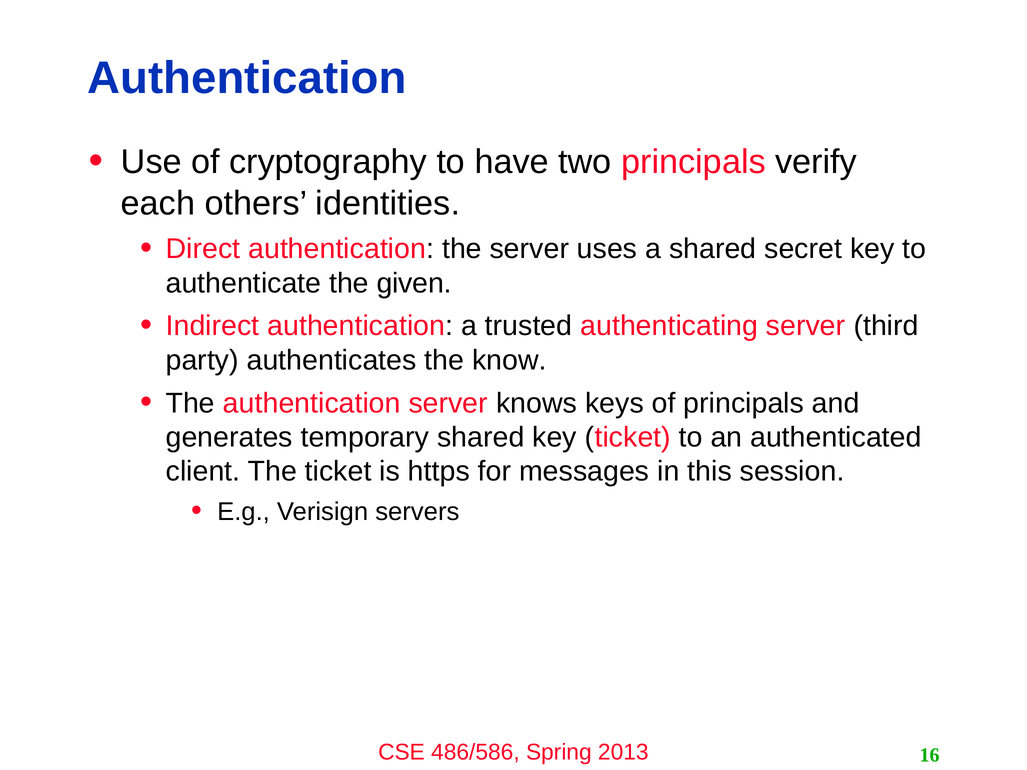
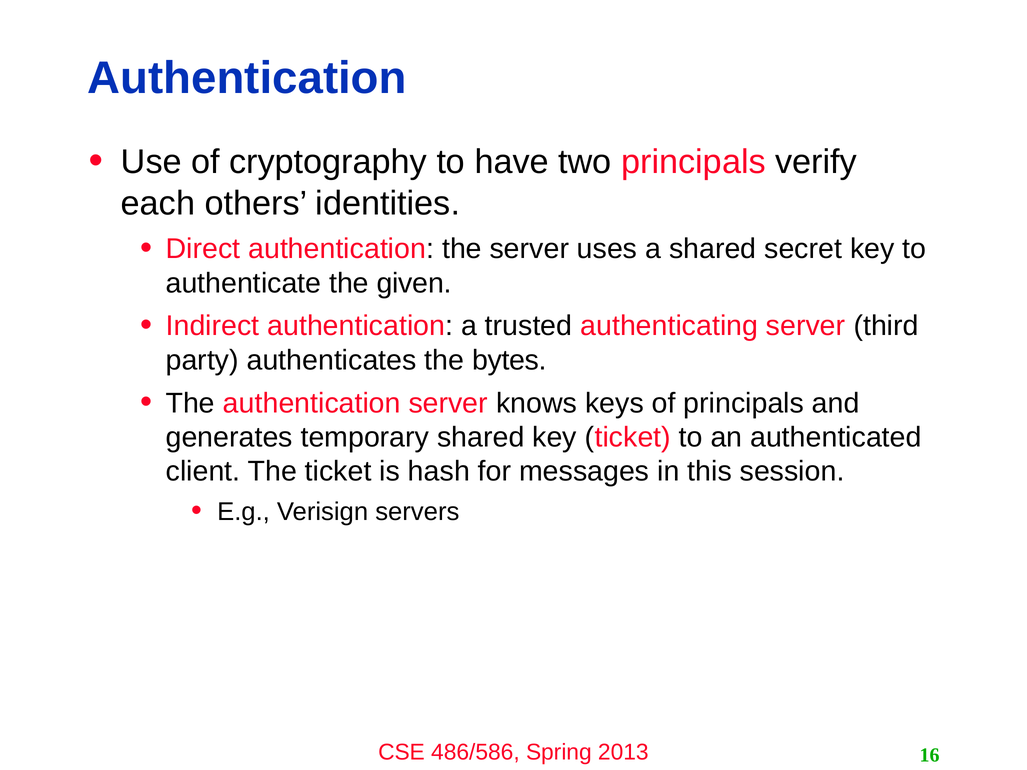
know: know -> bytes (509, 360)
https: https -> hash (439, 472)
